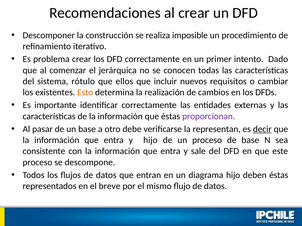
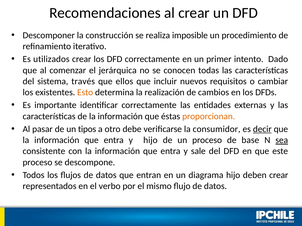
problema: problema -> utilizados (51, 59)
rótulo: rótulo -> través (83, 81)
proporcionan colour: purple -> orange (209, 116)
un base: base -> tipos (87, 129)
representan: representan -> consumidor (217, 129)
sea underline: none -> present (282, 140)
deben éstas: éstas -> crear (279, 176)
breve: breve -> verbo (110, 187)
